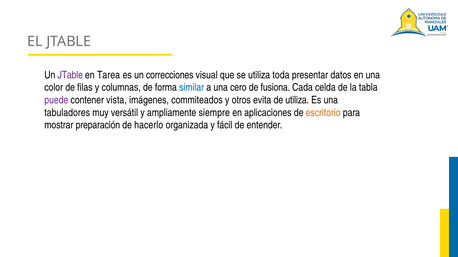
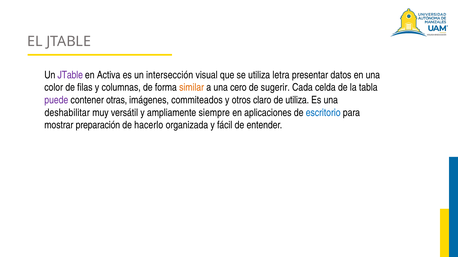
Tarea: Tarea -> Activa (109, 75)
correcciones: correcciones -> intersección (170, 75)
toda: toda -> letra (281, 75)
similar colour: blue -> orange (192, 88)
fusiona: fusiona -> sugerir (275, 88)
vista: vista -> otras (117, 100)
evita: evita -> claro (262, 100)
tabuladores: tabuladores -> deshabilitar (67, 113)
escritorio colour: orange -> blue (323, 113)
